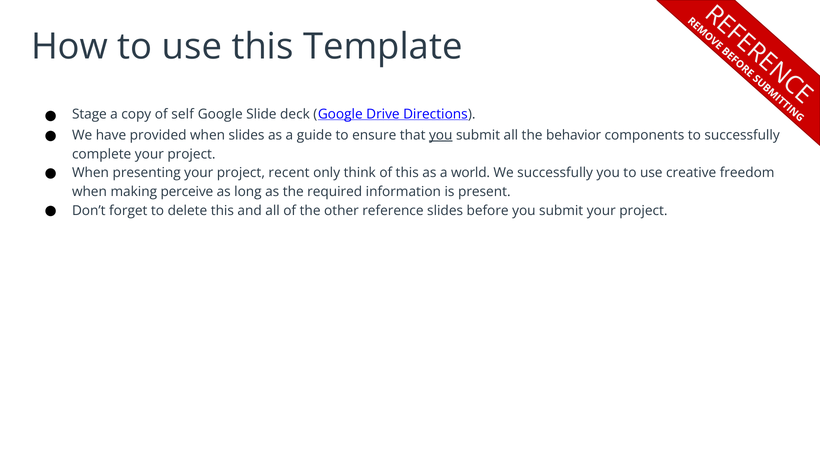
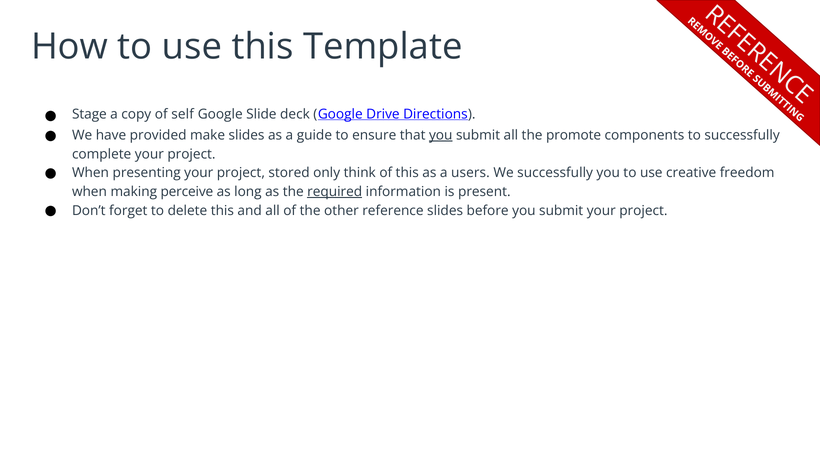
provided when: when -> make (208, 135)
behavior: behavior -> promote (574, 135)
recent: recent -> stored (289, 173)
world: world -> users (470, 173)
required underline: none -> present (335, 192)
